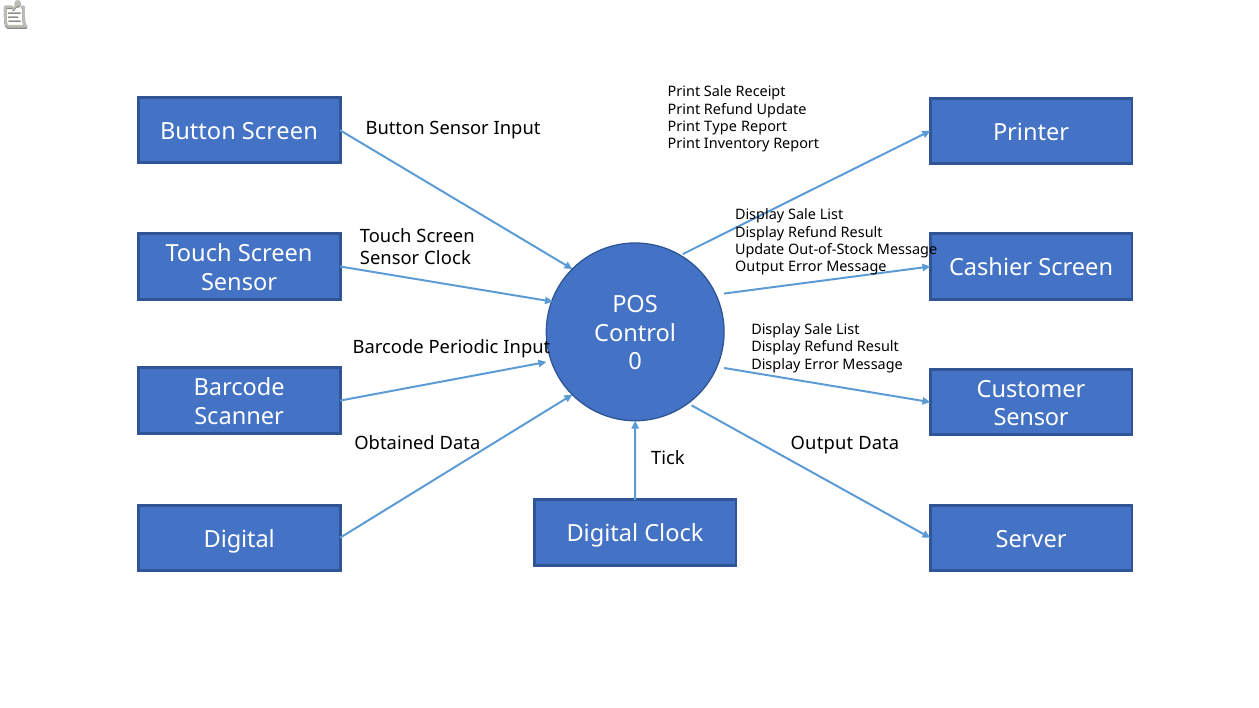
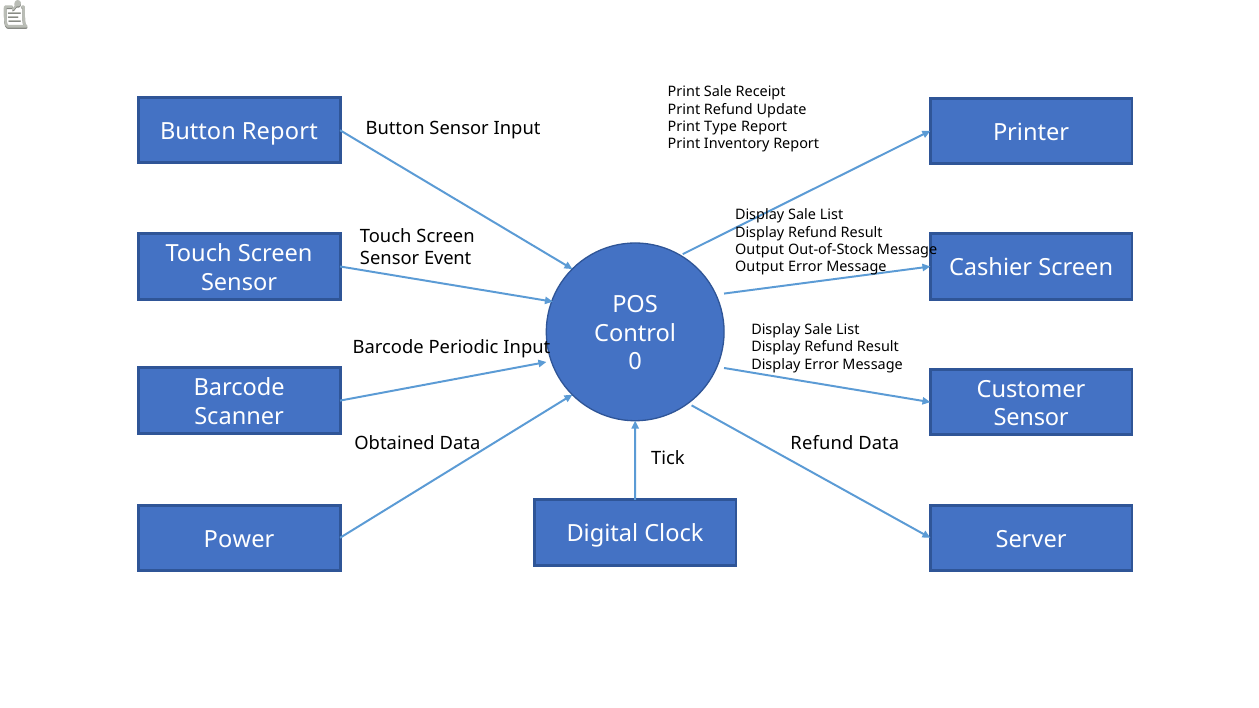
Button Screen: Screen -> Report (280, 132)
Update: Update -> Output (760, 250)
Sensor Clock: Clock -> Event (448, 258)
Output: Output -> Refund (822, 444)
Digital: Digital -> Power (239, 540)
